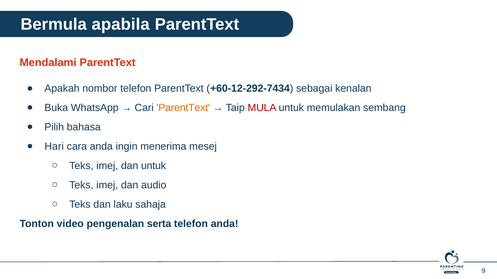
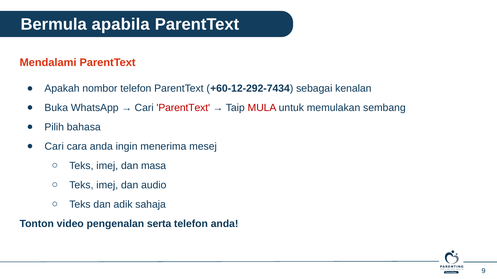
ParentText colour: orange -> red (183, 108)
Hari: Hari -> Cari (54, 147)
dan untuk: untuk -> masa (154, 166)
laku: laku -> adik (123, 205)
